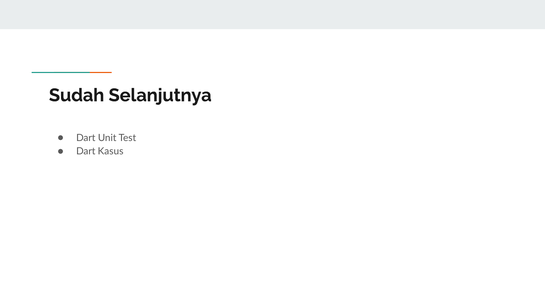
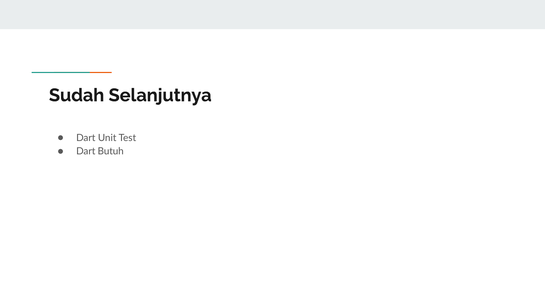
Kasus: Kasus -> Butuh (111, 151)
